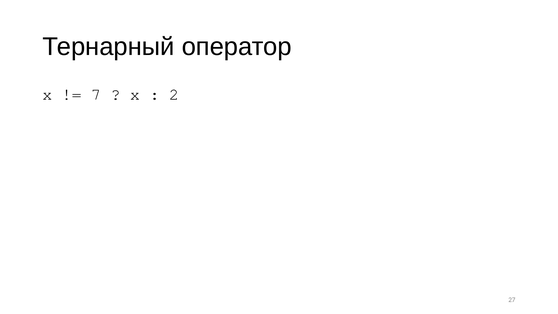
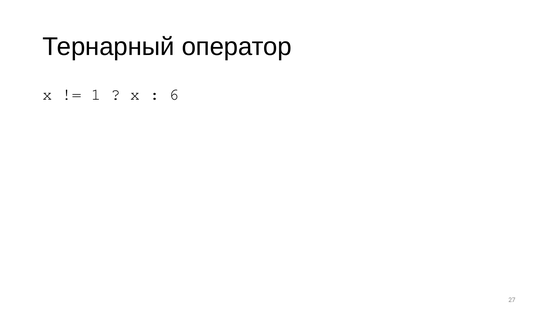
7: 7 -> 1 (96, 94)
2: 2 -> 6 (174, 94)
